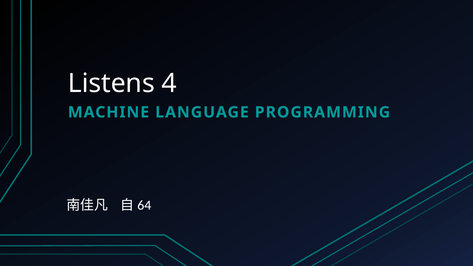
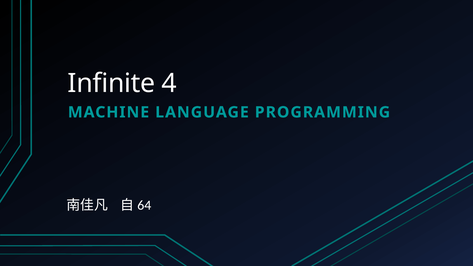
Listens: Listens -> Infinite (111, 83)
